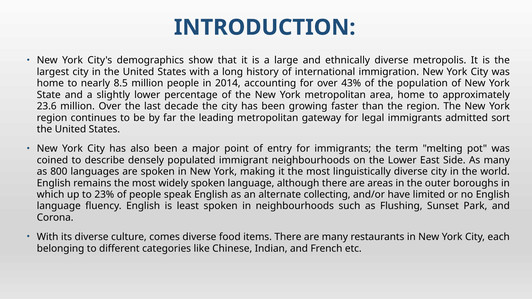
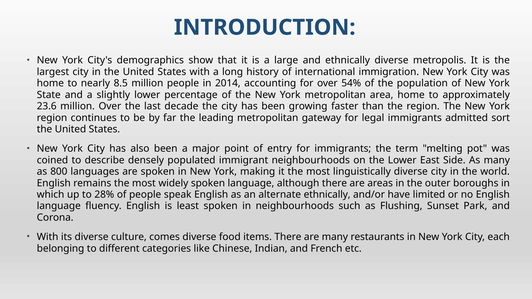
43%: 43% -> 54% (351, 83)
23%: 23% -> 28% (104, 195)
alternate collecting: collecting -> ethnically (327, 195)
